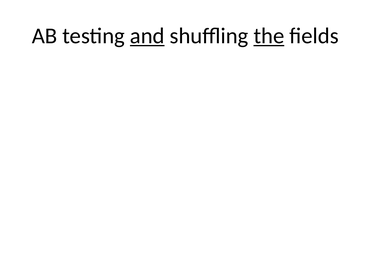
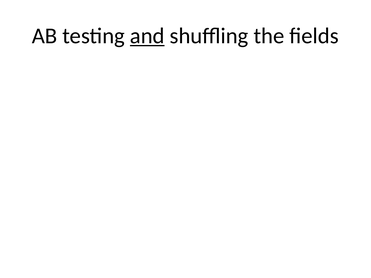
the underline: present -> none (269, 36)
